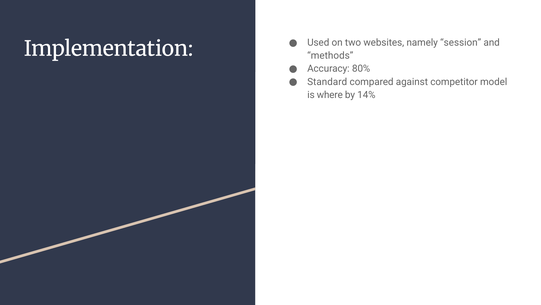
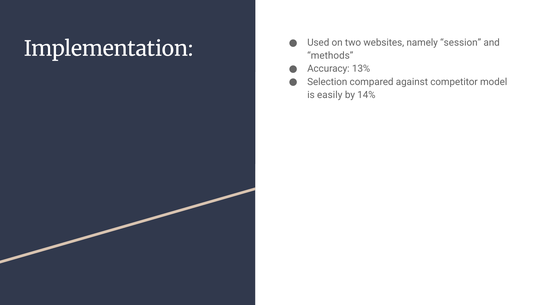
80%: 80% -> 13% (361, 69)
Standard: Standard -> Selection (327, 82)
where: where -> easily (330, 95)
